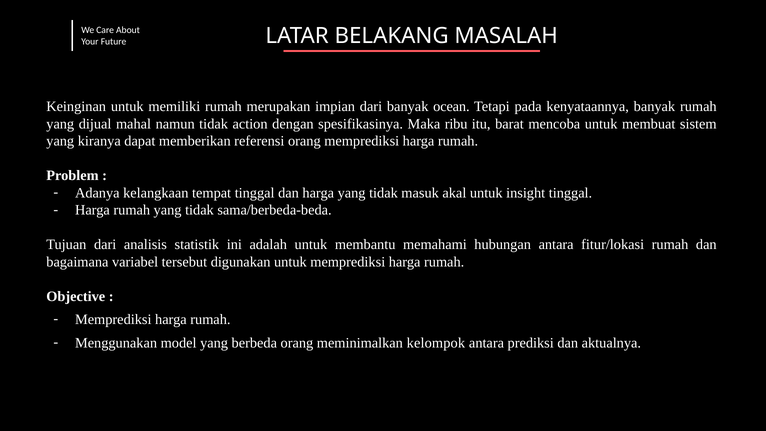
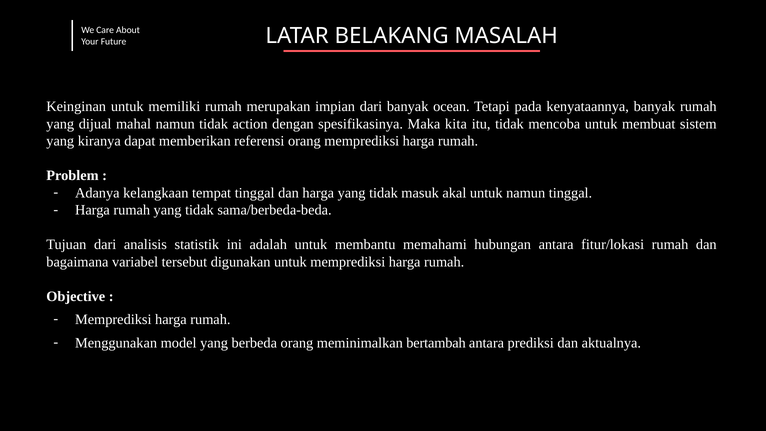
ribu: ribu -> kita (456, 124)
itu barat: barat -> tidak (509, 124)
untuk insight: insight -> namun (526, 193)
kelompok: kelompok -> bertambah (436, 343)
